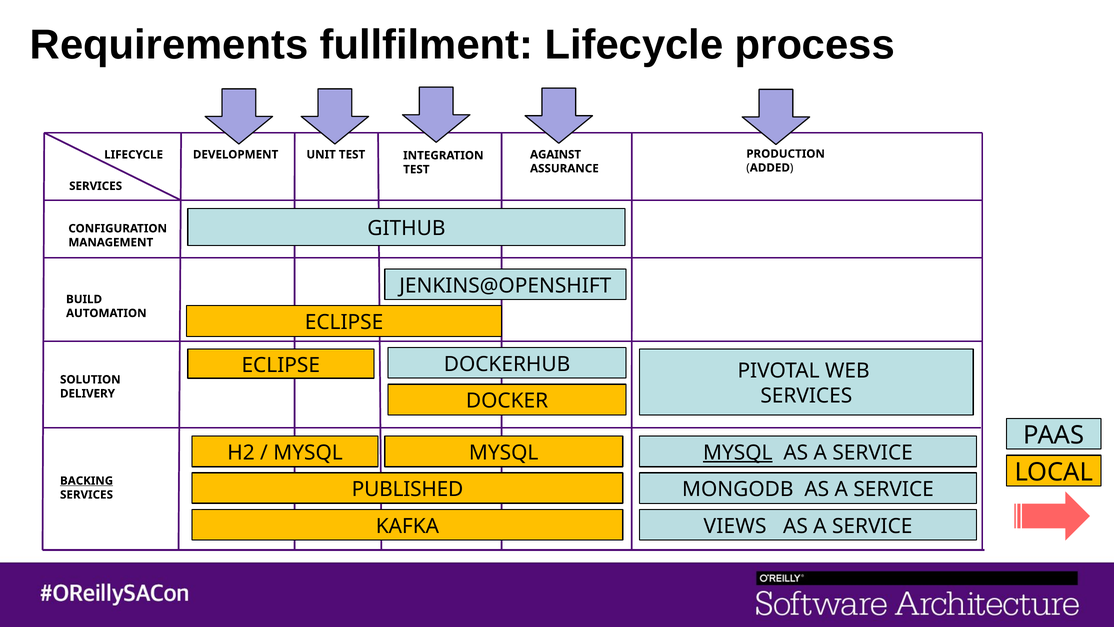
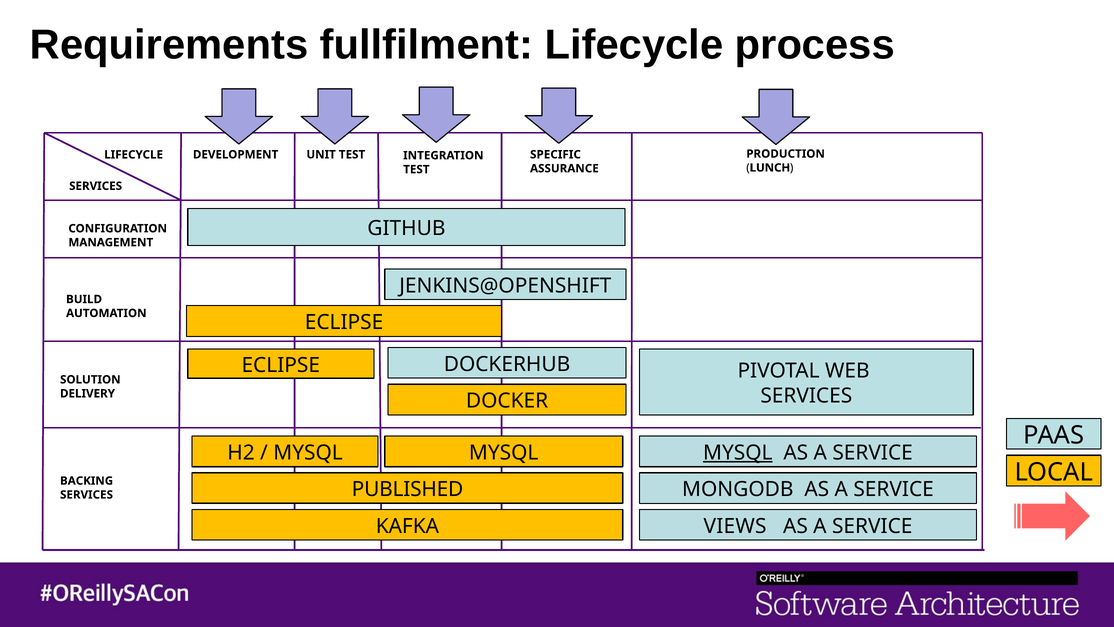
AGAINST: AGAINST -> SPECIFIC (555, 154)
ADDED: ADDED -> LUNCH (770, 168)
BACKING underline: present -> none (87, 481)
